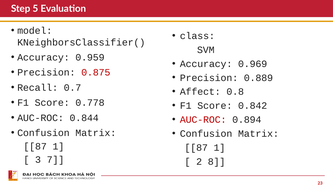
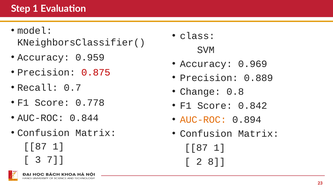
Step 5: 5 -> 1 (36, 9)
Affect: Affect -> Change (200, 92)
AUC-ROC colour: red -> orange (203, 120)
